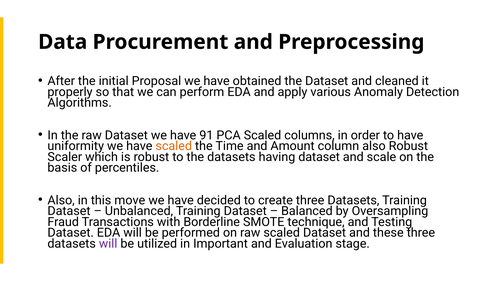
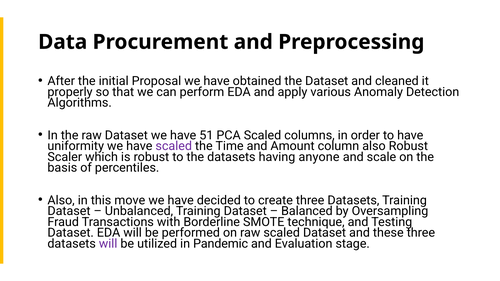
91: 91 -> 51 (206, 135)
scaled colour: orange -> purple (174, 146)
having dataset: dataset -> anyone (319, 157)
Important: Important -> Pandemic (221, 244)
